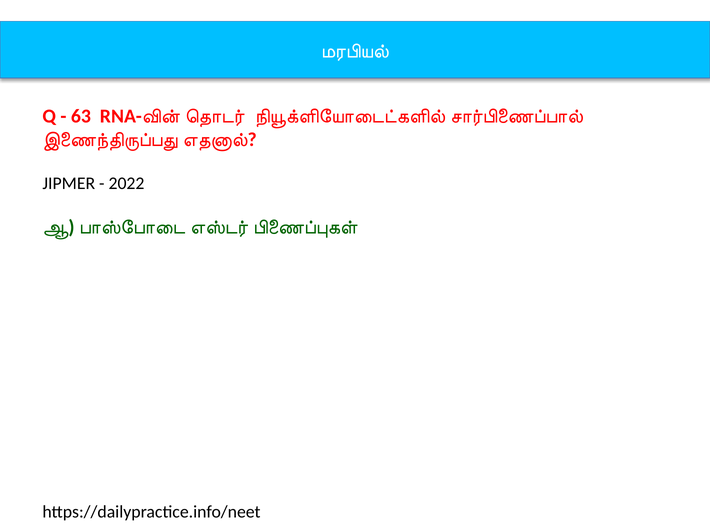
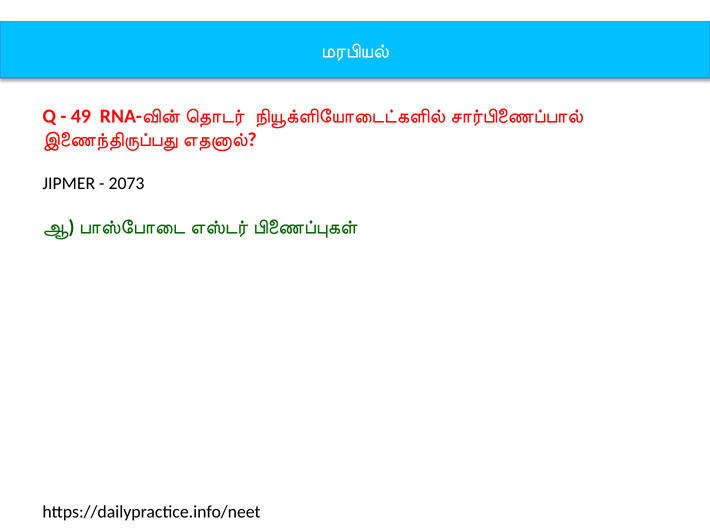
63: 63 -> 49 (81, 116)
2022: 2022 -> 2073 (126, 183)
